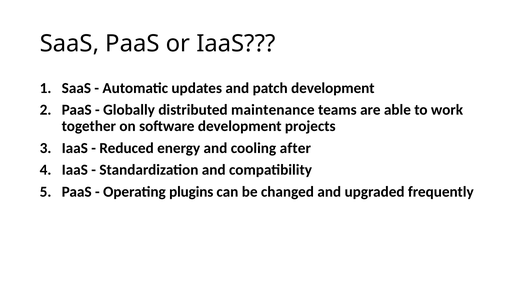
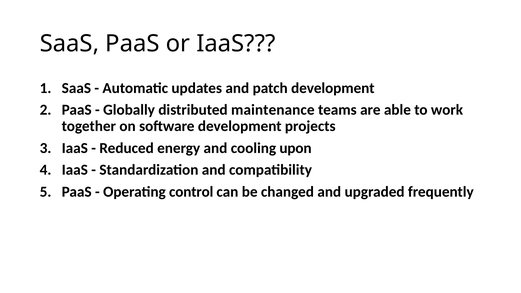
after: after -> upon (295, 148)
plugins: plugins -> control (191, 192)
